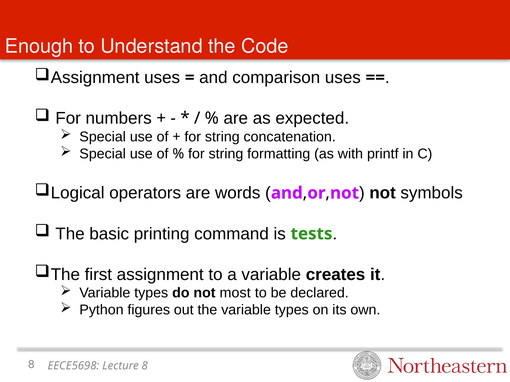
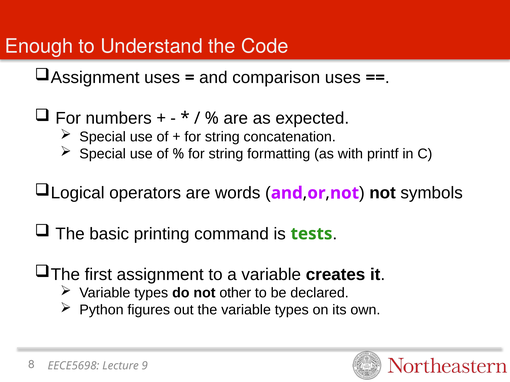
most: most -> other (235, 293)
Lecture 8: 8 -> 9 (145, 366)
